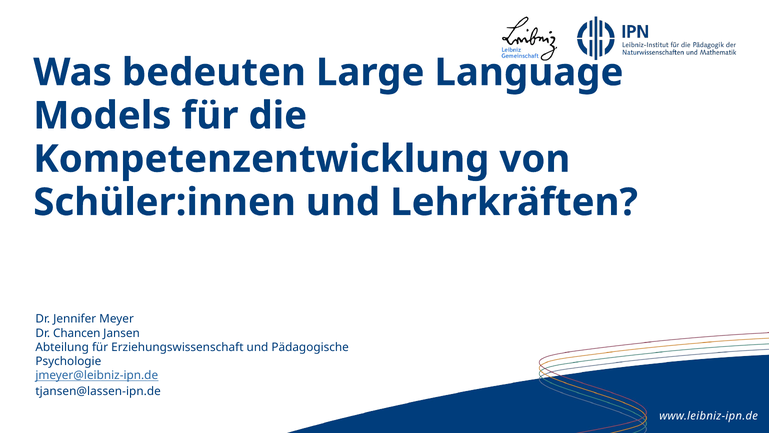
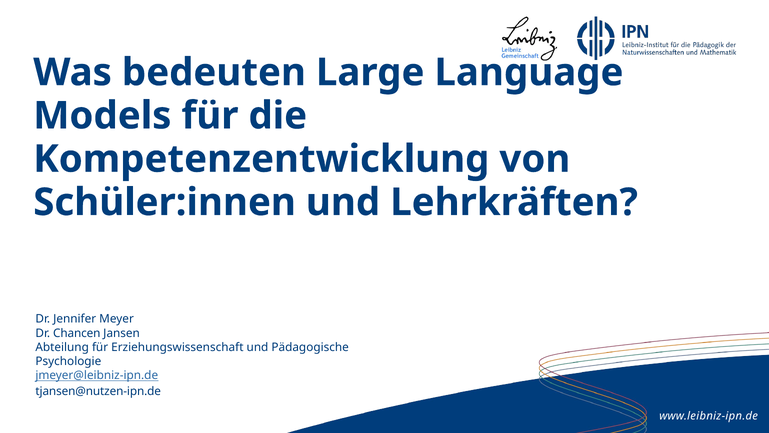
tjansen@lassen-ipn.de: tjansen@lassen-ipn.de -> tjansen@nutzen-ipn.de (98, 391)
